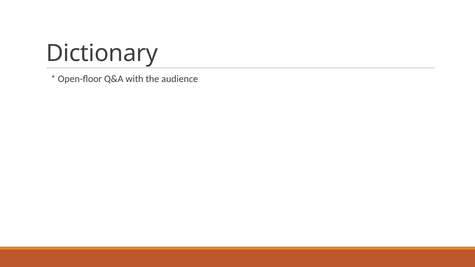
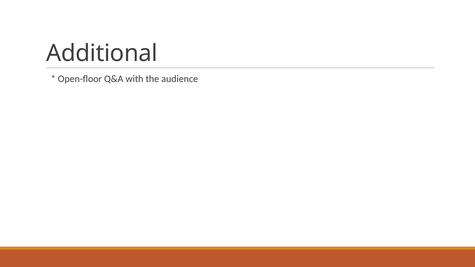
Dictionary: Dictionary -> Additional (102, 53)
